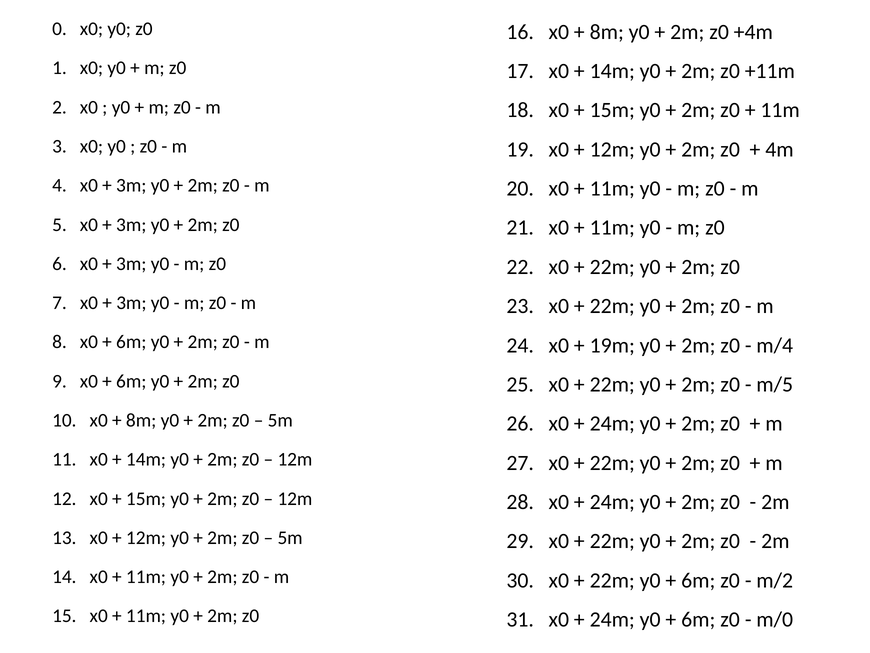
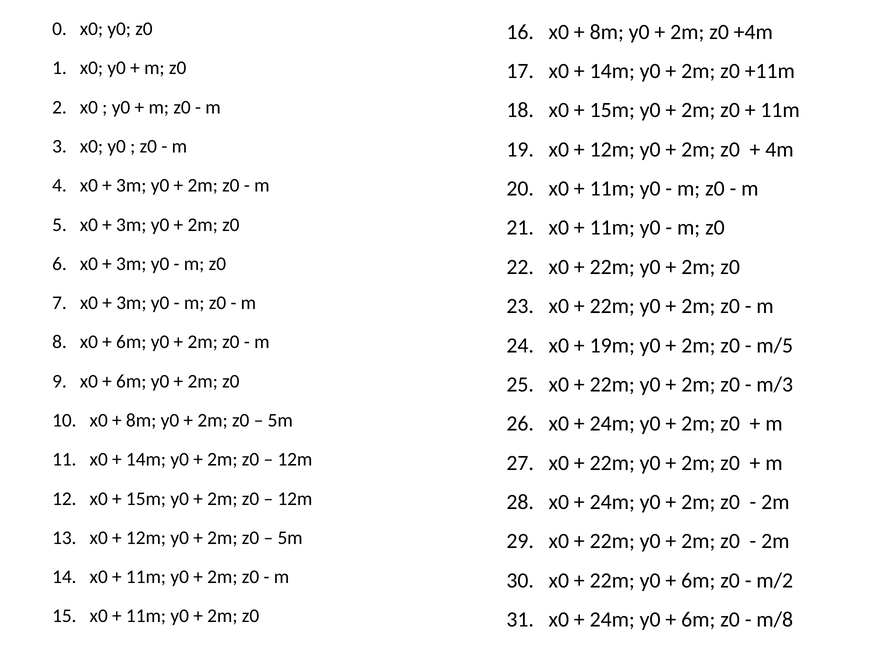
m/4: m/4 -> m/5 (775, 345)
m/5: m/5 -> m/3 (775, 384)
m/0: m/0 -> m/8 (775, 619)
